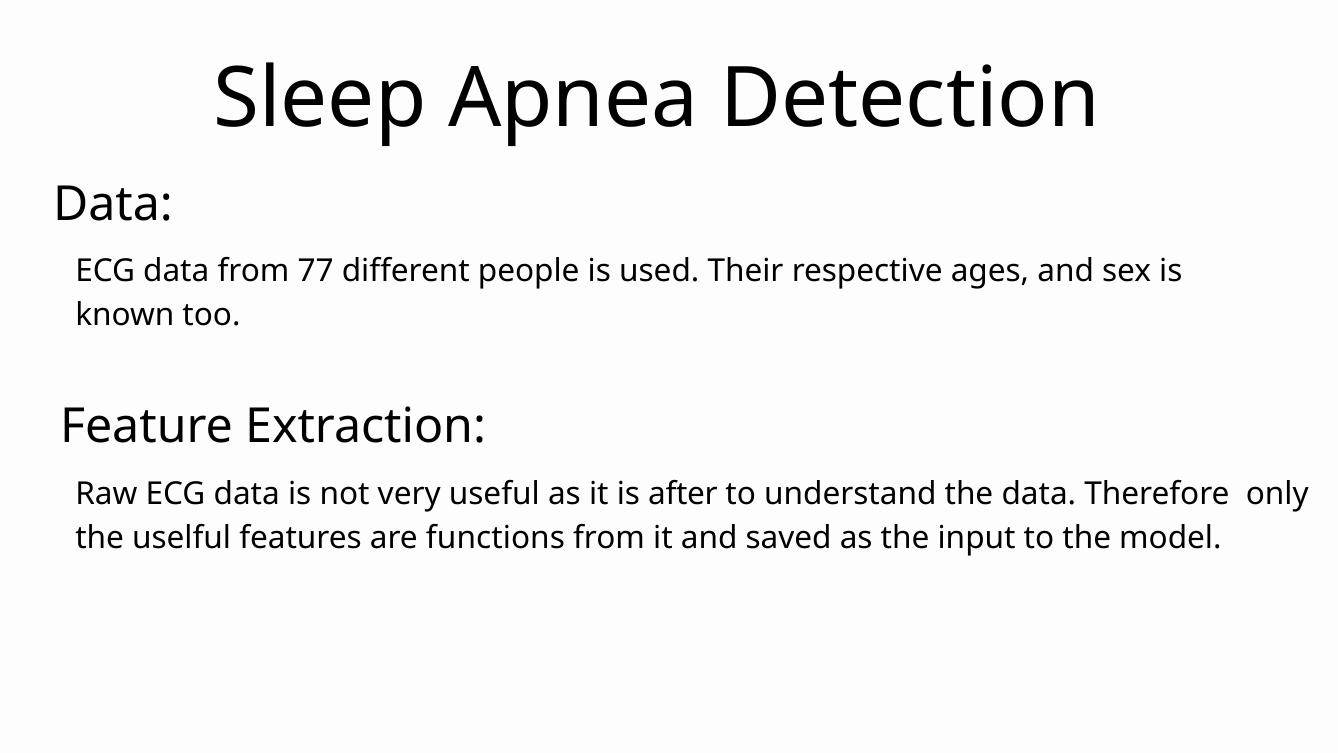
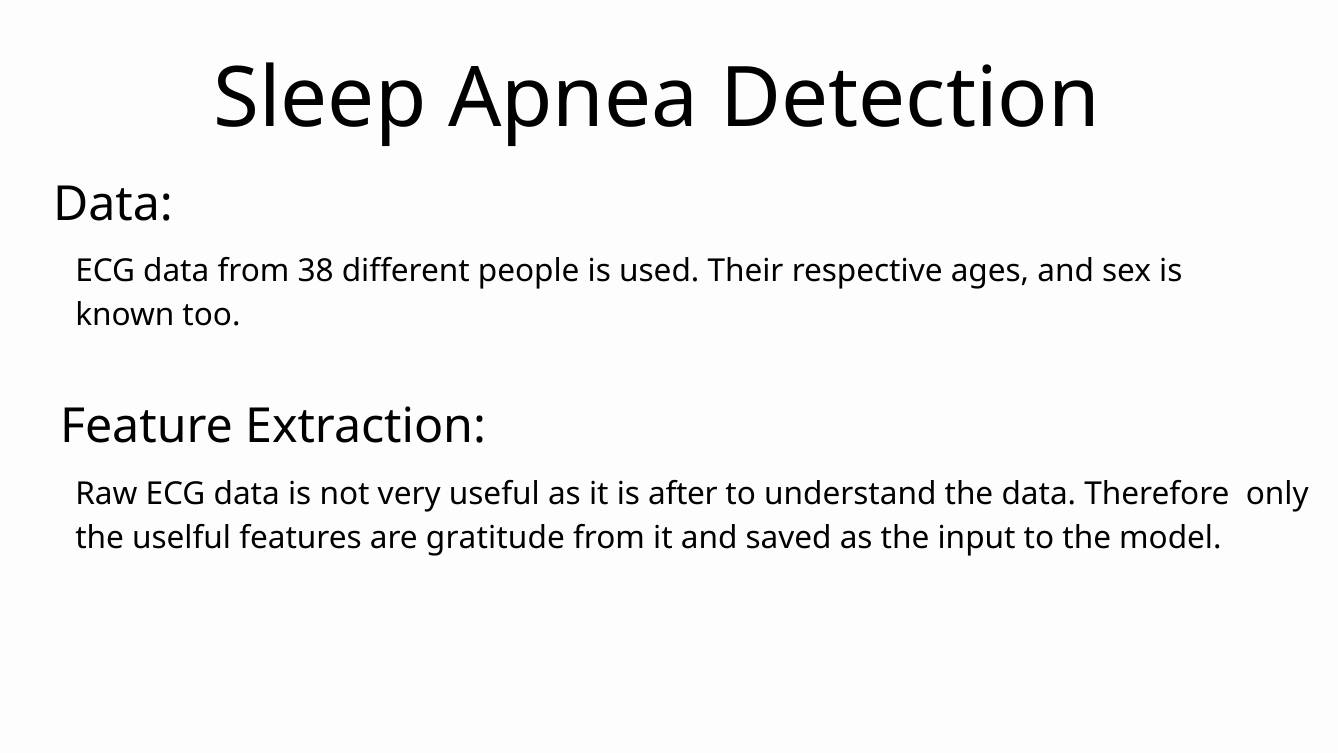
77: 77 -> 38 (316, 271)
functions: functions -> gratitude (495, 538)
